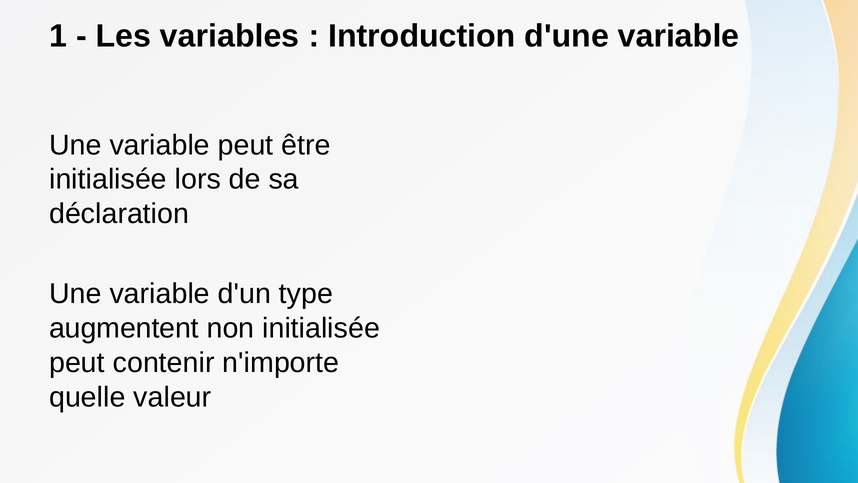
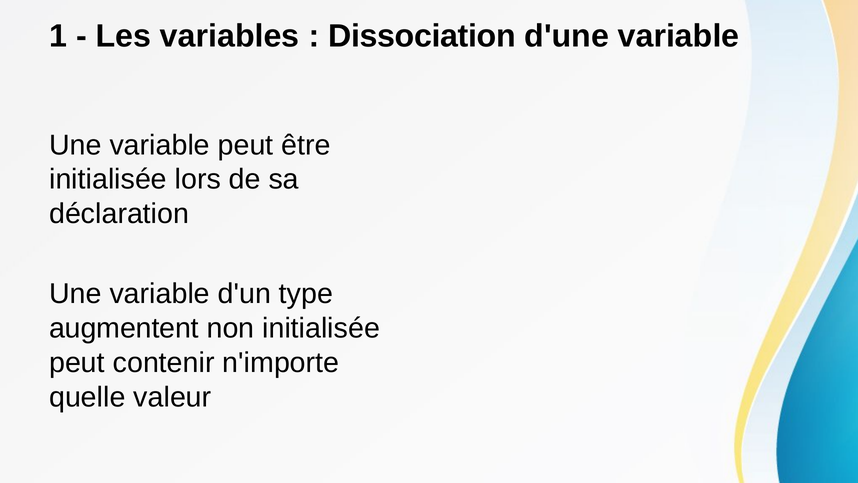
Introduction: Introduction -> Dissociation (422, 36)
